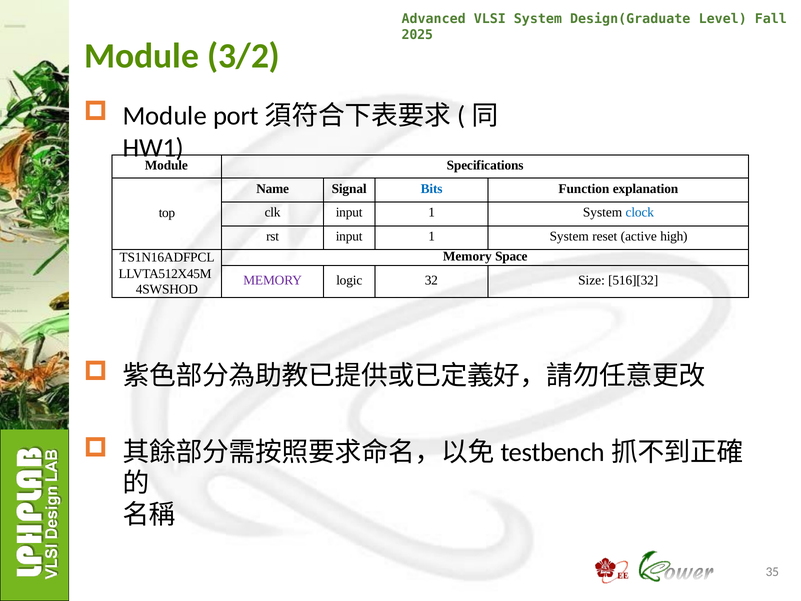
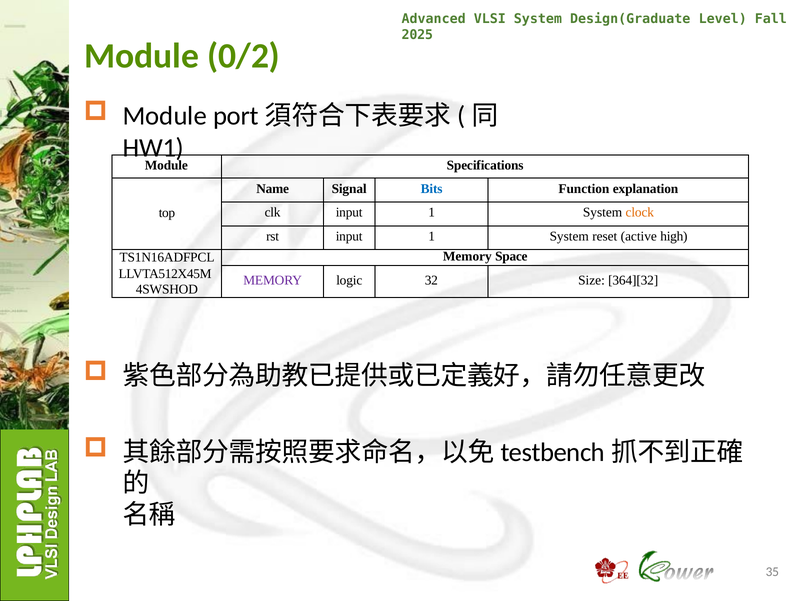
3/2: 3/2 -> 0/2 (244, 56)
clock colour: blue -> orange (640, 212)
516][32: 516][32 -> 364][32 (633, 280)
